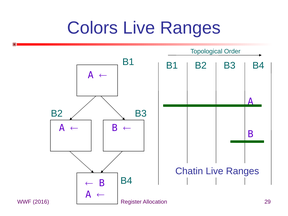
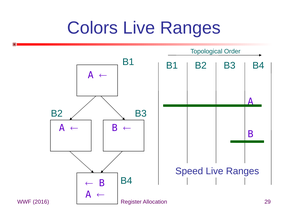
Chatin: Chatin -> Speed (189, 171)
